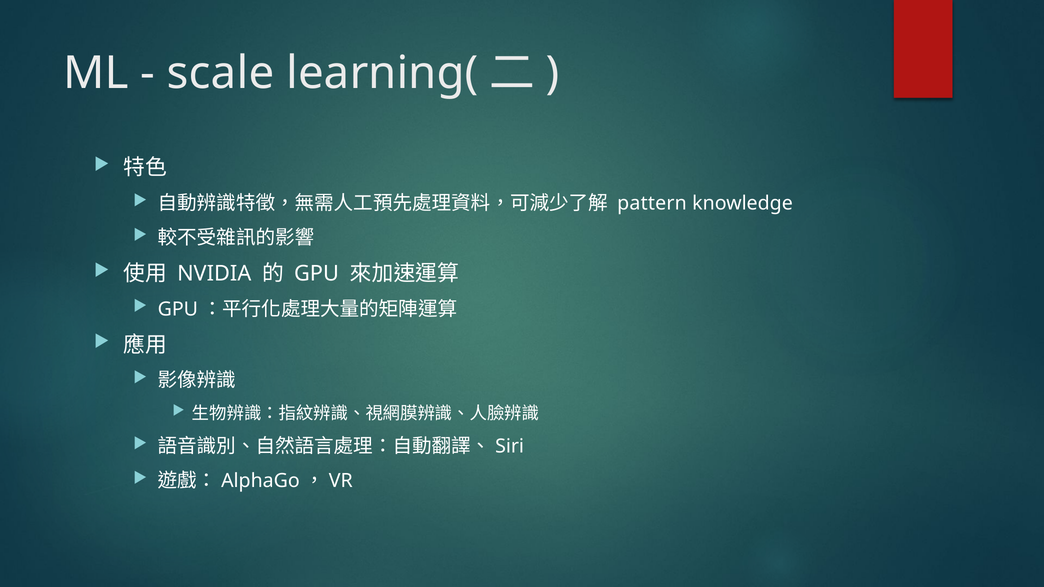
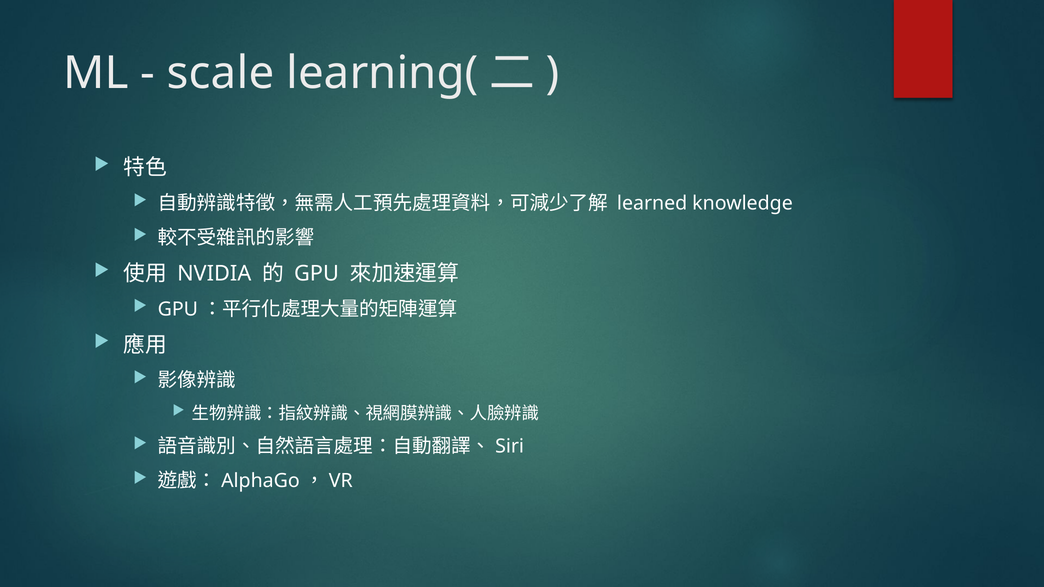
pattern: pattern -> learned (652, 203)
